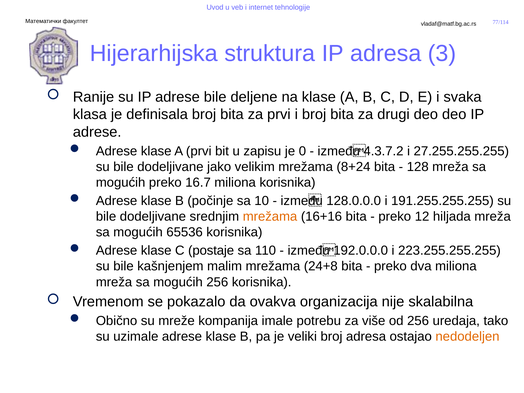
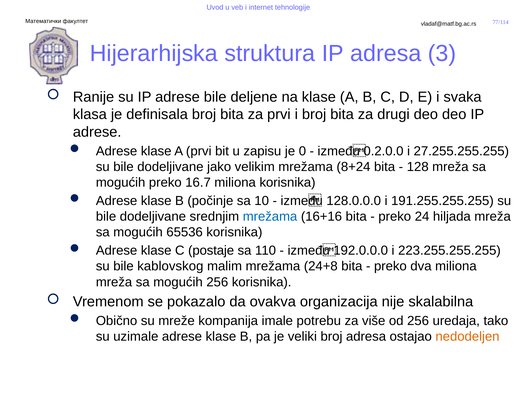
4.3.7.2: 4.3.7.2 -> 0.2.0.0 (383, 151)
mrežama colour: orange -> blue (270, 217)
12: 12 -> 24 (422, 217)
kašnjenjem: kašnjenjem -> kablovskog (170, 266)
